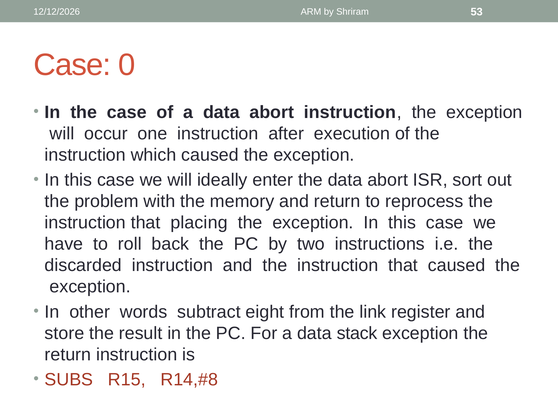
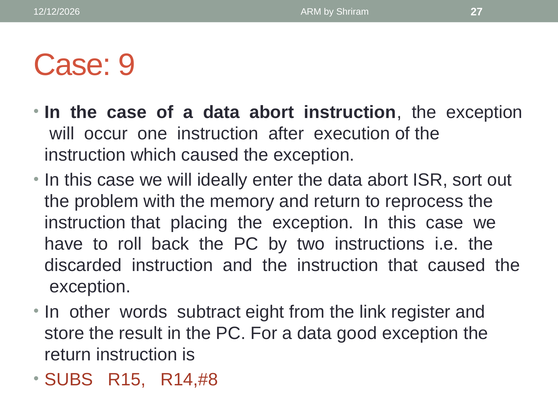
53: 53 -> 27 (477, 12)
0: 0 -> 9 (127, 65)
stack: stack -> good (357, 334)
